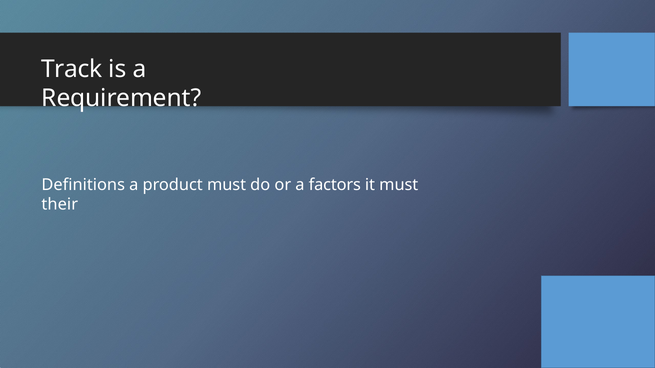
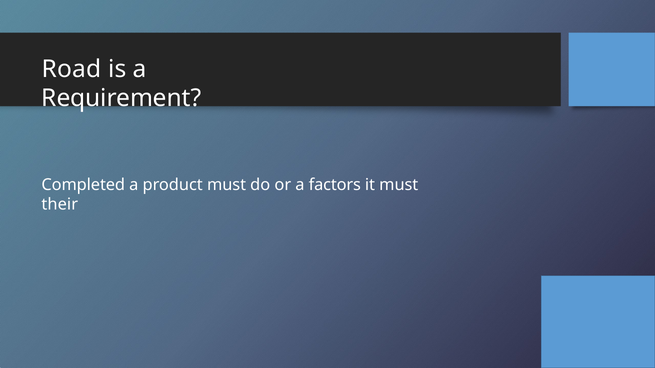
Track: Track -> Road (72, 69)
Definitions: Definitions -> Completed (83, 185)
